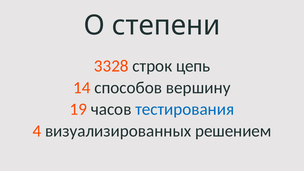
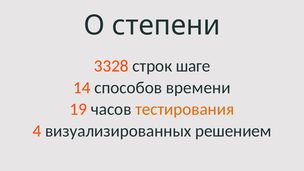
цепь: цепь -> шаге (193, 66)
вершину: вершину -> времени (198, 88)
тестирования colour: blue -> orange (185, 109)
